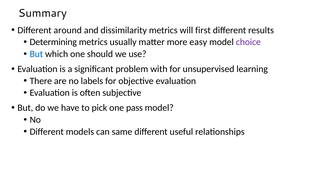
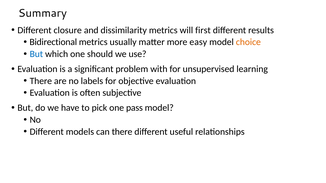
around: around -> closure (68, 30)
Determining: Determining -> Bidirectional (53, 42)
choice colour: purple -> orange (248, 42)
can same: same -> there (122, 132)
